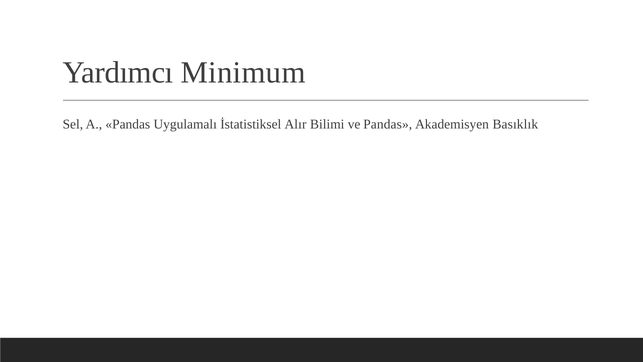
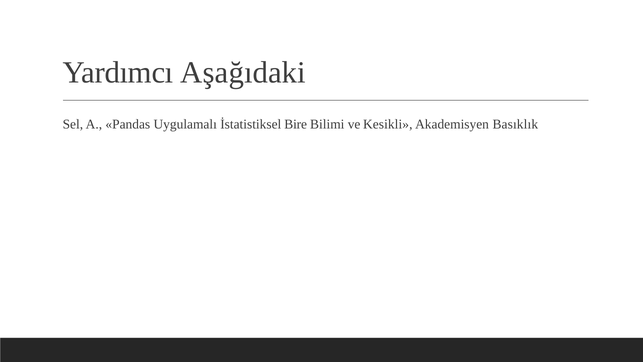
Minimum: Minimum -> Aşağıdaki (243, 72)
Alır: Alır -> Bire (296, 124)
ve Pandas: Pandas -> Kesikli (388, 124)
